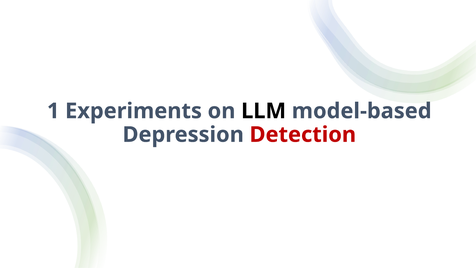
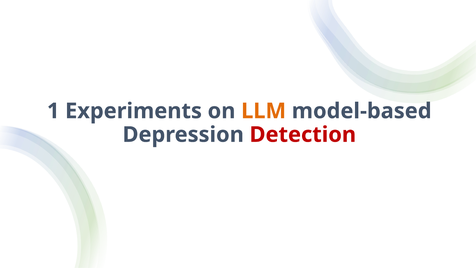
LLM colour: black -> orange (264, 111)
